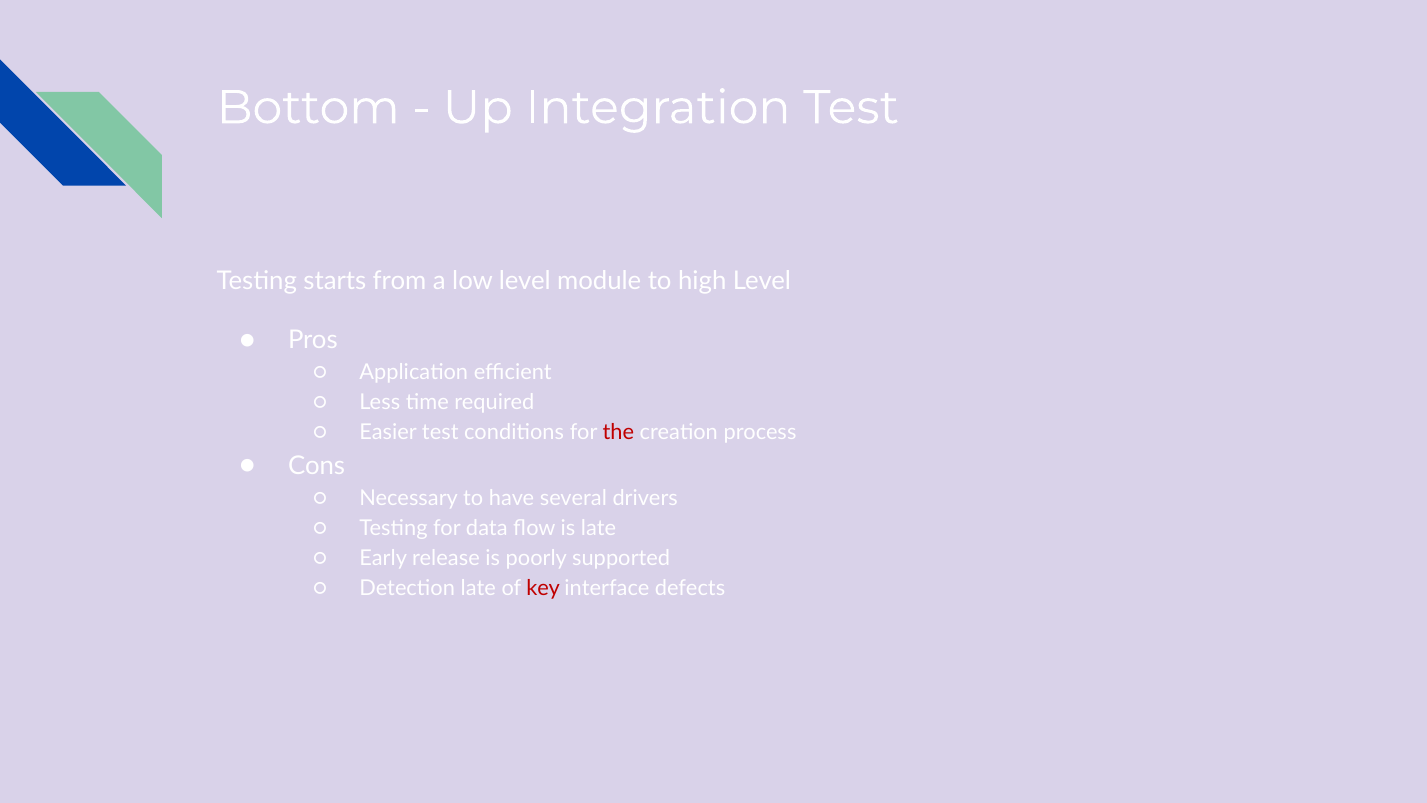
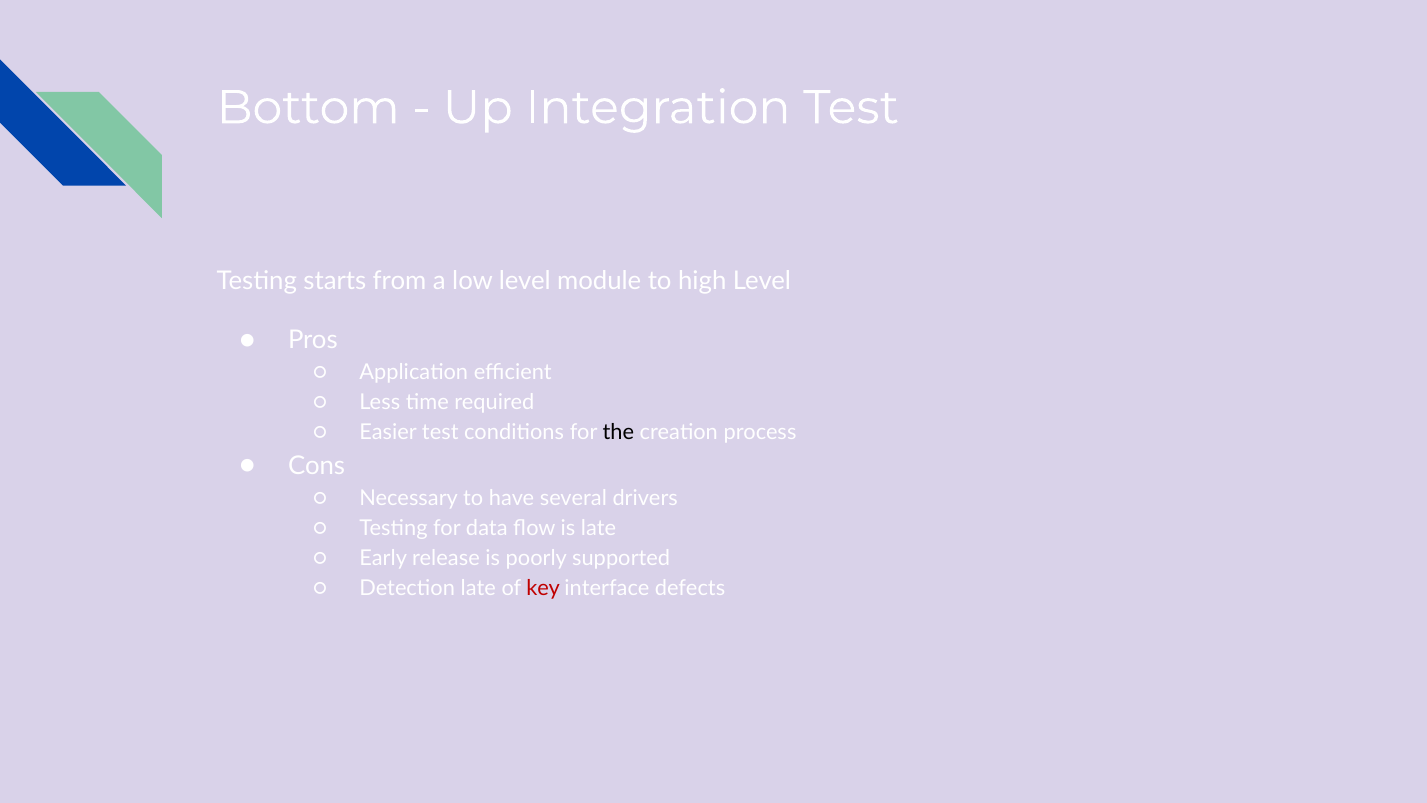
the colour: red -> black (618, 432)
